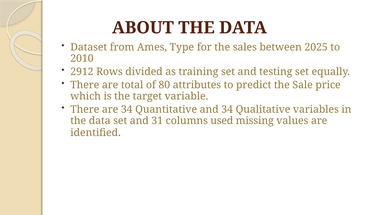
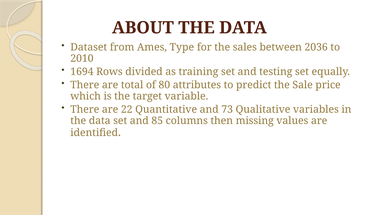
2025: 2025 -> 2036 (316, 47)
2912: 2912 -> 1694 (82, 72)
are 34: 34 -> 22 (127, 110)
and 34: 34 -> 73 (227, 110)
31: 31 -> 85 (157, 121)
used: used -> then (222, 121)
